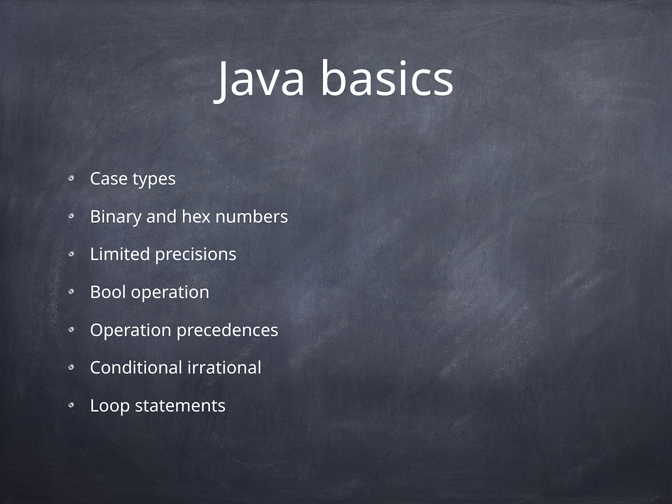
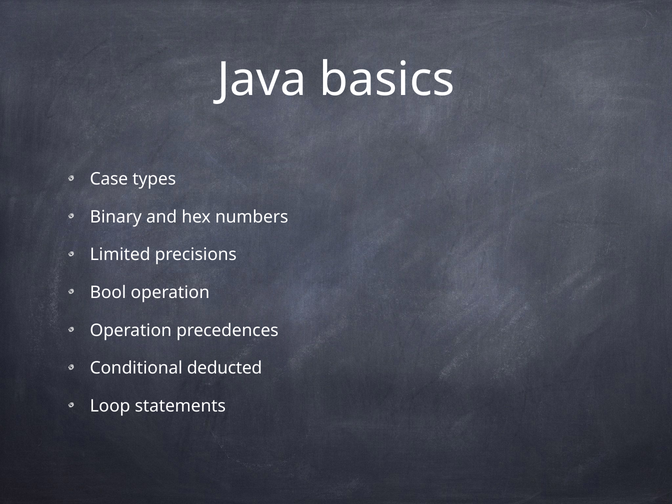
irrational: irrational -> deducted (225, 368)
